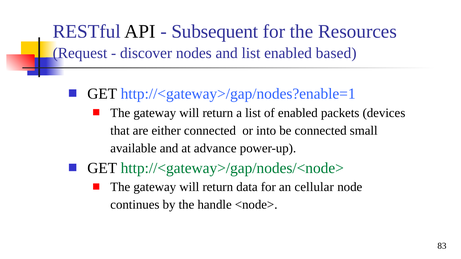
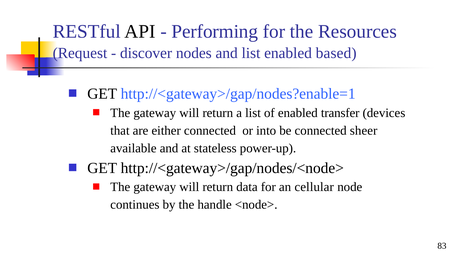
Subsequent: Subsequent -> Performing (215, 32)
packets: packets -> transfer (340, 113)
small: small -> sheer (364, 131)
advance: advance -> stateless (215, 148)
http://<gateway>/gap/nodes/<node> colour: green -> black (232, 168)
